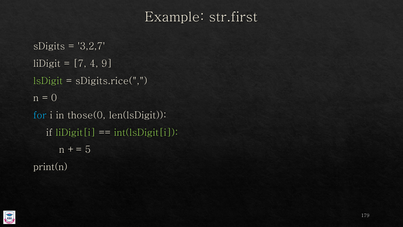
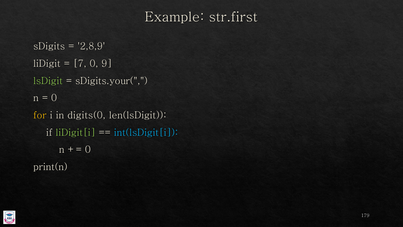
3,2,7: 3,2,7 -> 2,8,9 (91, 46)
7 4: 4 -> 0 (94, 64)
sDigits.rice(: sDigits.rice( -> sDigits.your( (111, 81)
for colour: light blue -> yellow (40, 115)
those(0: those(0 -> digits(0 (86, 115)
int(lsDigit[i colour: light green -> light blue (146, 132)
5: 5 -> 0 (88, 149)
